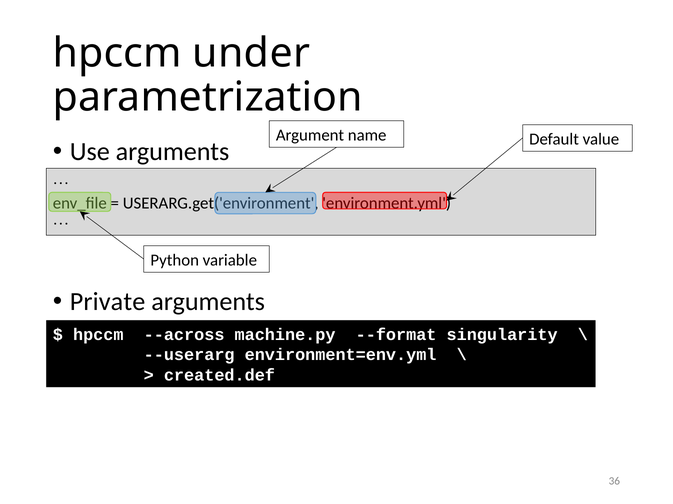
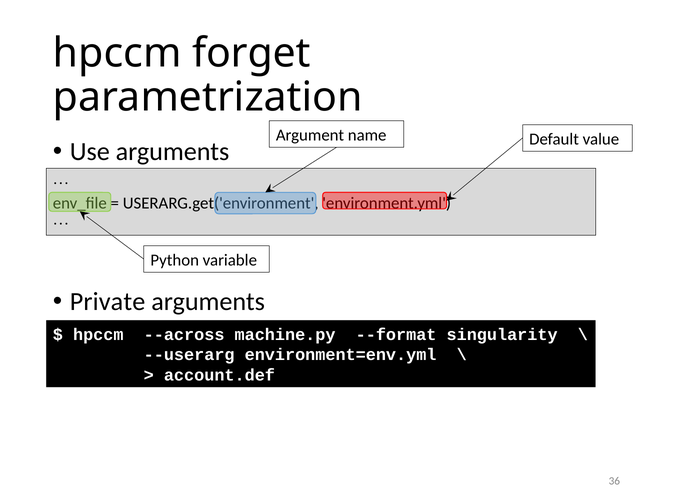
under: under -> forget (252, 53)
created.def: created.def -> account.def (219, 376)
